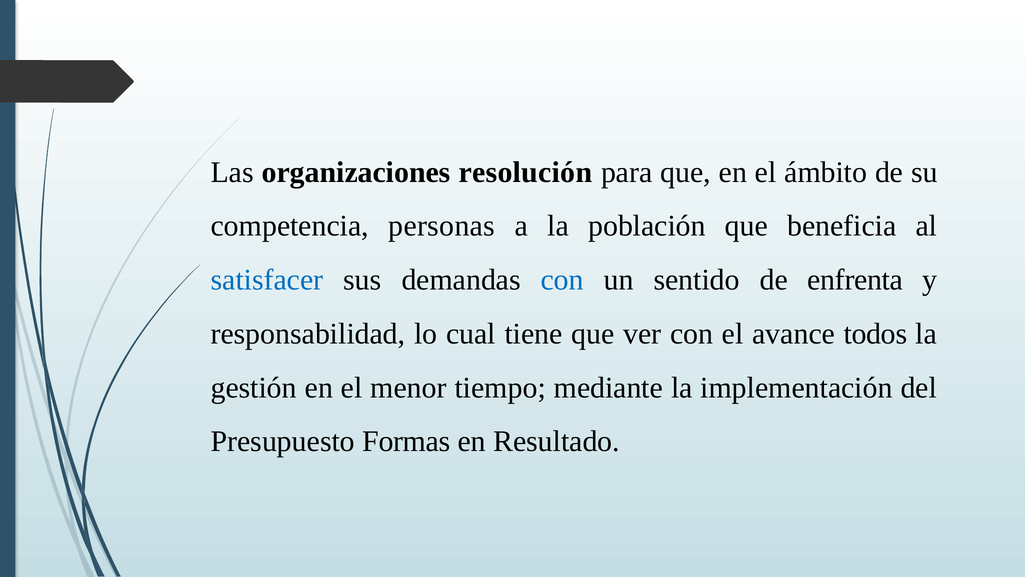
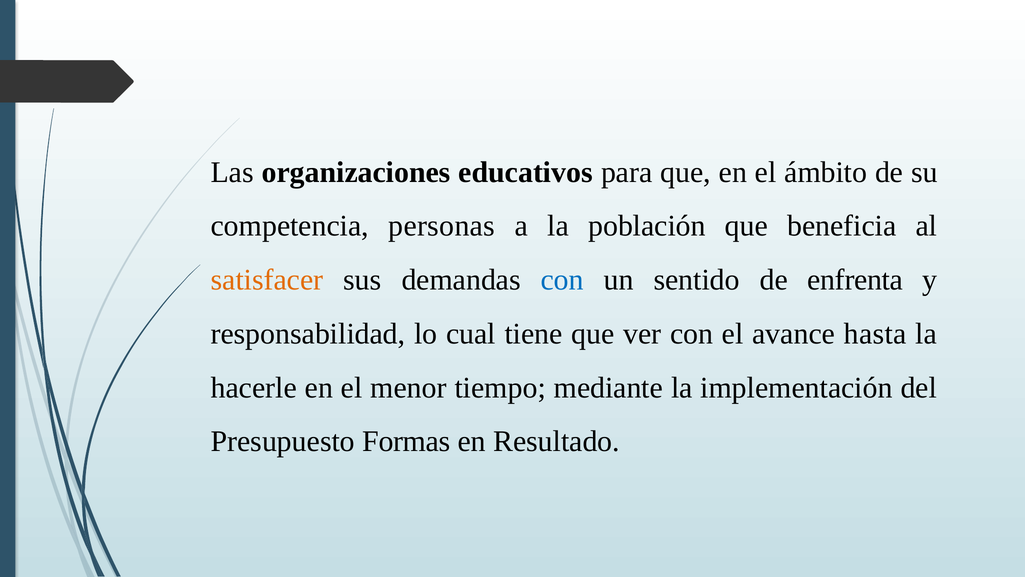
resolución: resolución -> educativos (526, 172)
satisfacer colour: blue -> orange (267, 280)
todos: todos -> hasta (875, 334)
gestión: gestión -> hacerle (254, 387)
